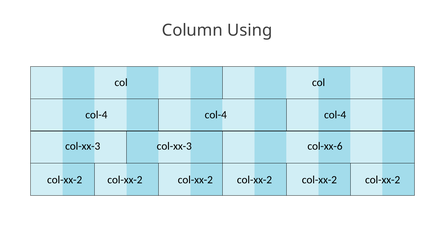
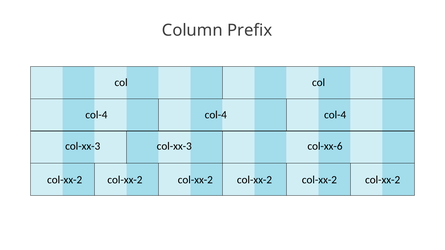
Using: Using -> Prefix (250, 31)
